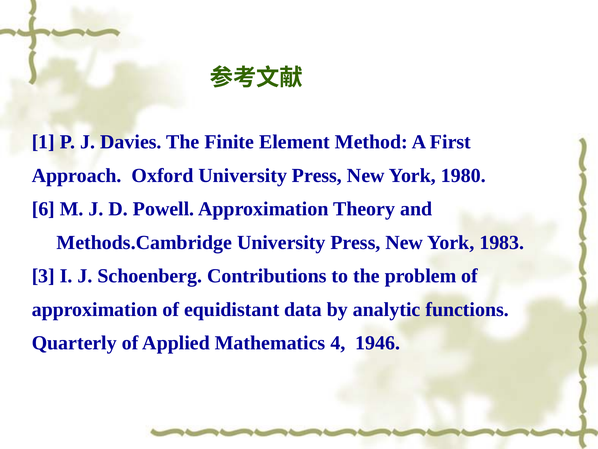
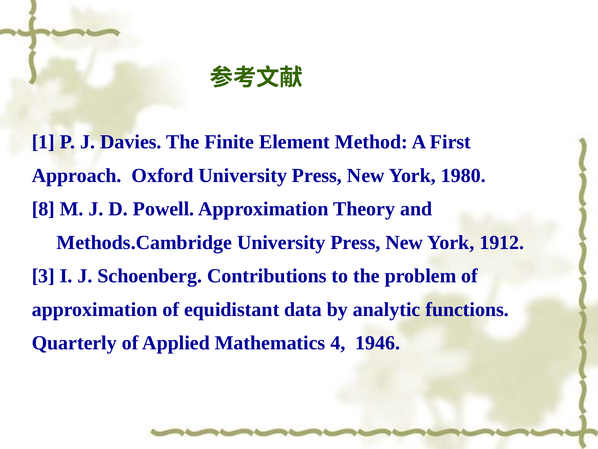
6: 6 -> 8 (43, 209)
1983: 1983 -> 1912 (502, 242)
